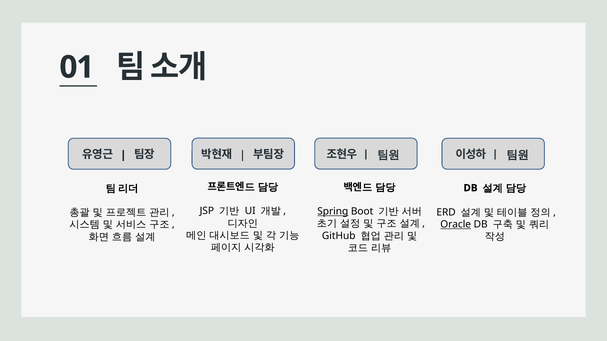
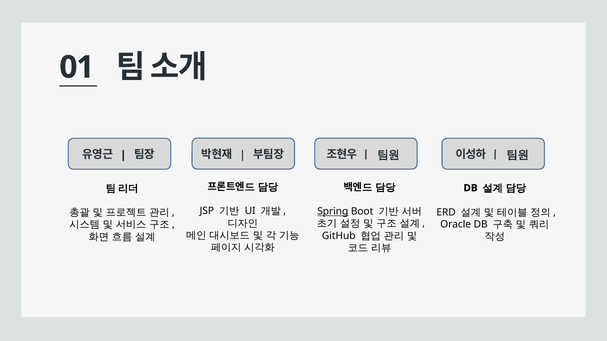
Oracle underline: present -> none (456, 225)
